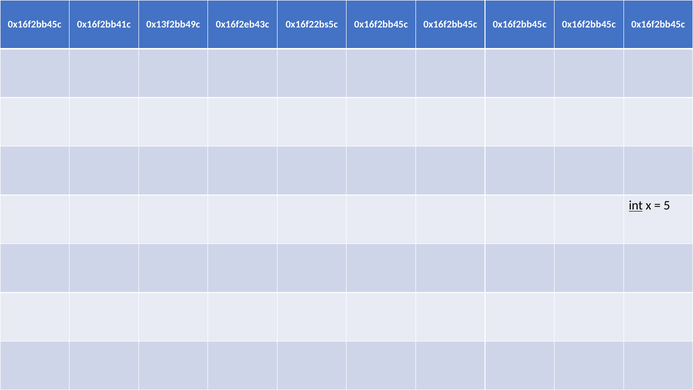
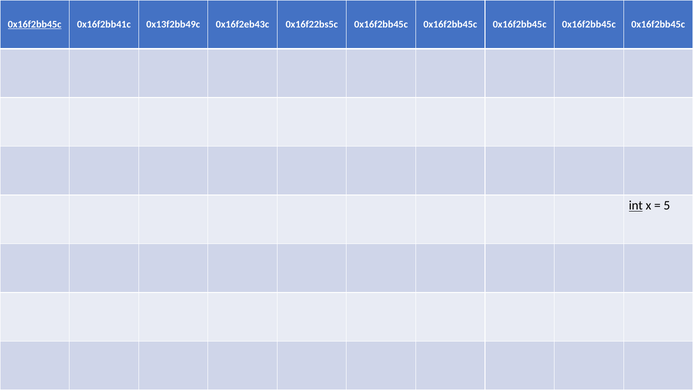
0x16f2bb45c underline: none -> present (35, 24)
